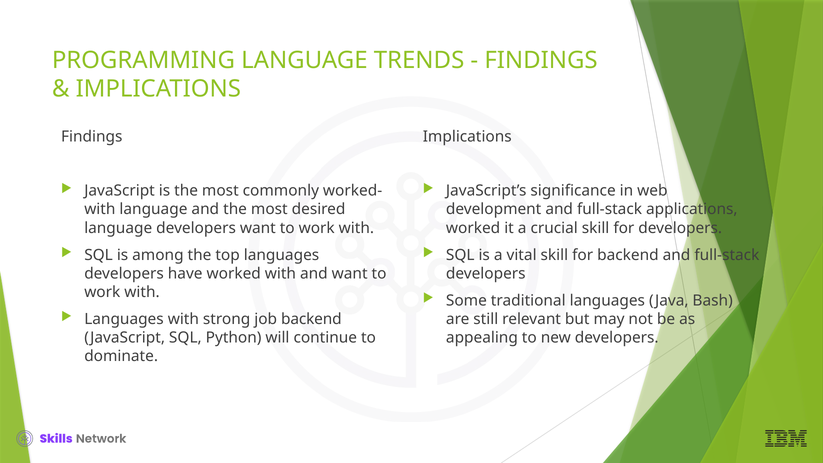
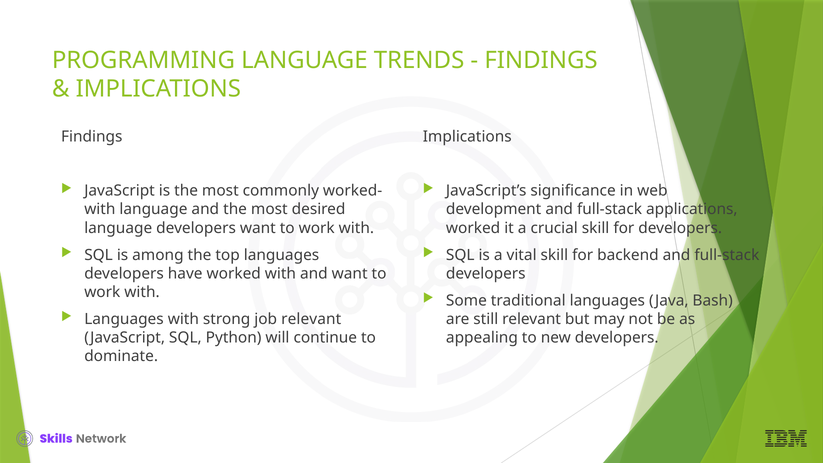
job backend: backend -> relevant (311, 319)
